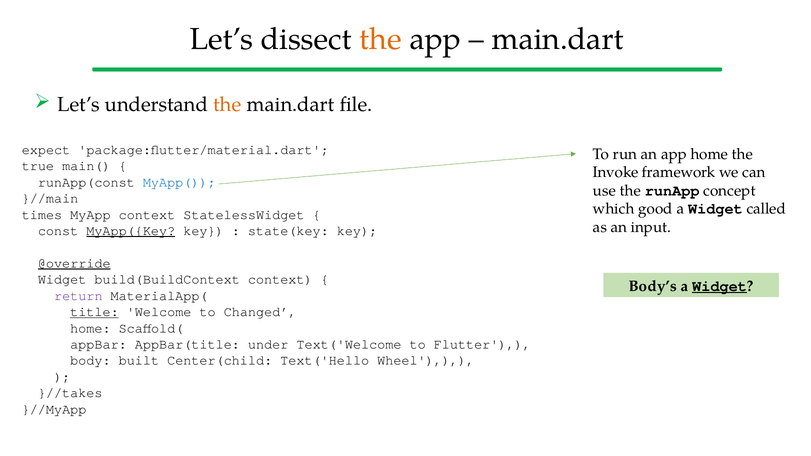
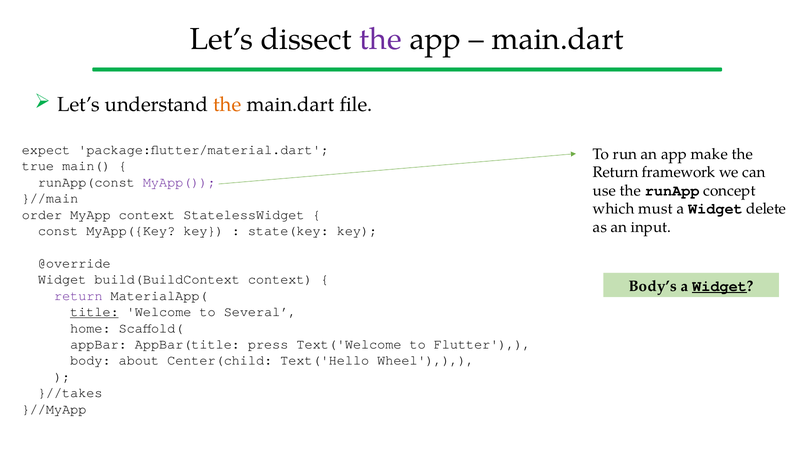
the colour: orange -> purple (381, 39)
app home: home -> make (709, 154)
Invoke: Invoke -> Return (616, 172)
MyApp( colour: blue -> purple (179, 182)
good: good -> must (655, 209)
called: called -> delete (766, 209)
times: times -> order (42, 215)
MyApp({Key underline: present -> none (131, 231)
@override underline: present -> none (74, 263)
Changed: Changed -> Several (260, 312)
under: under -> press (268, 344)
built: built -> about (139, 361)
